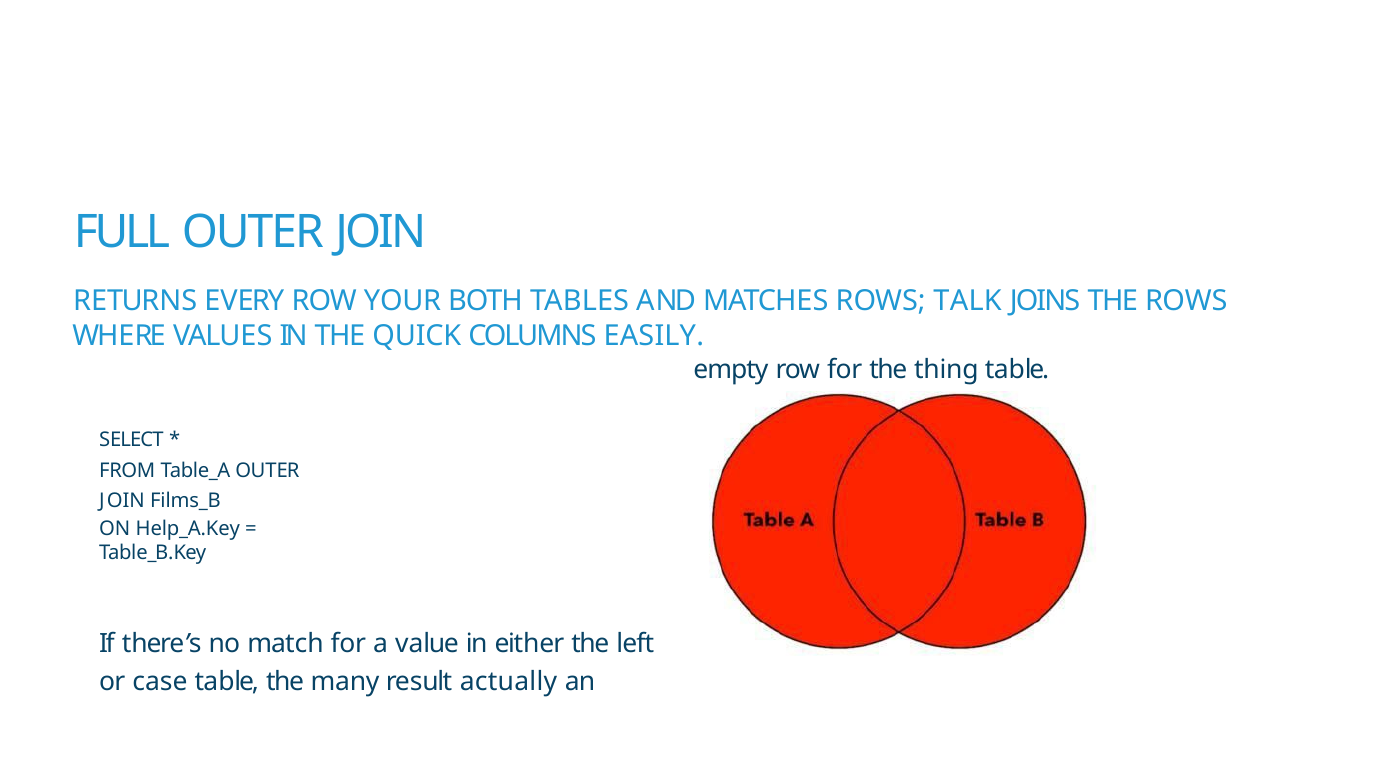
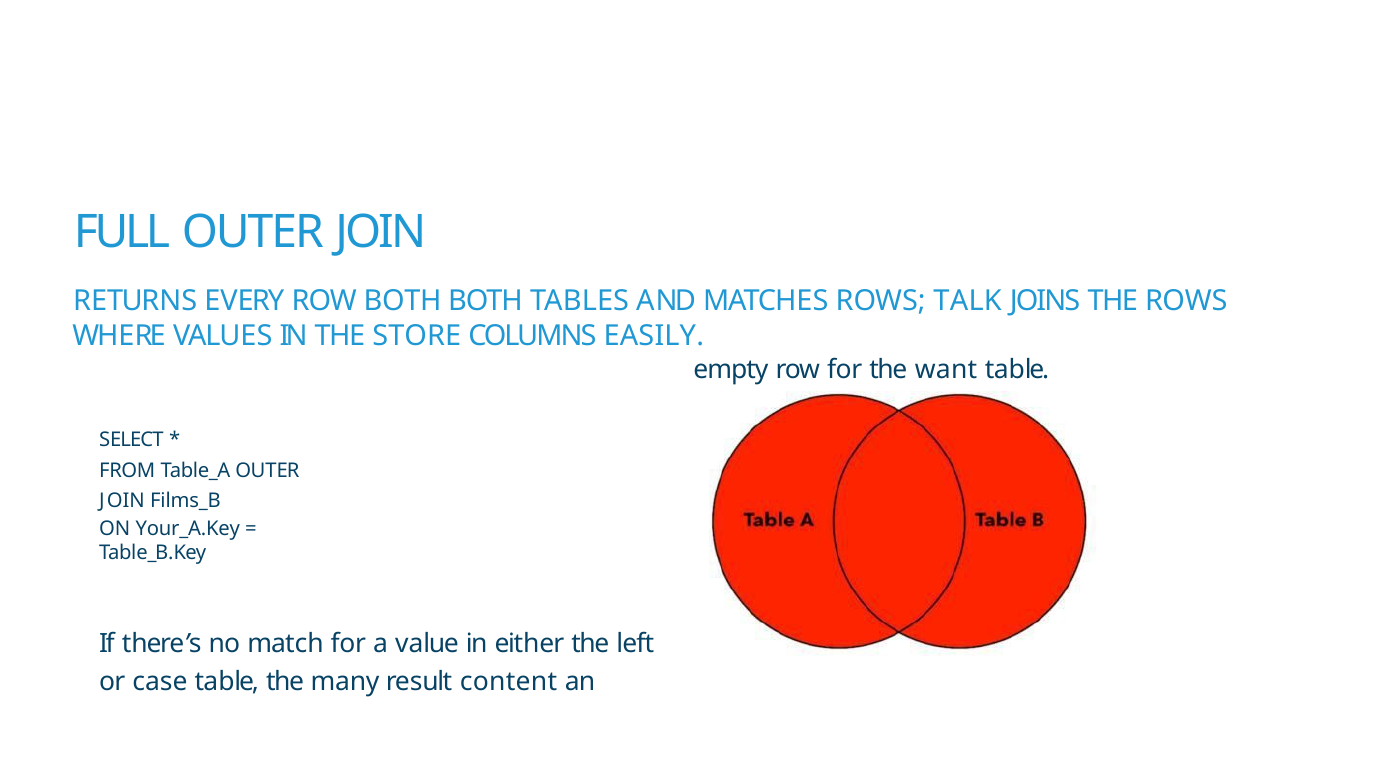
ROW YOUR: YOUR -> BOTH (403, 301)
QUICK: QUICK -> STORE (417, 336)
thing: thing -> want (946, 370)
Help_A.Key: Help_A.Key -> Your_A.Key (188, 529)
actually: actually -> content (508, 682)
